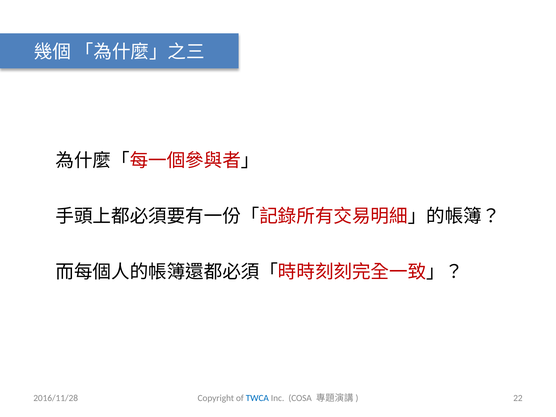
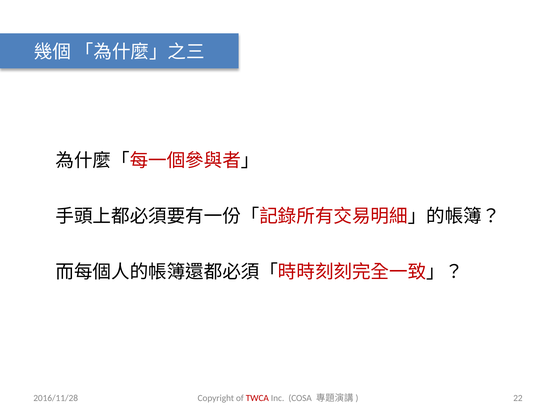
TWCA colour: blue -> red (257, 398)
